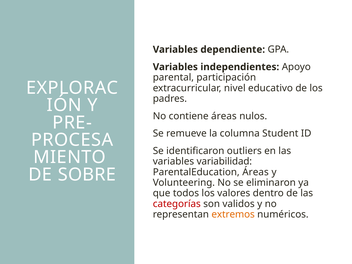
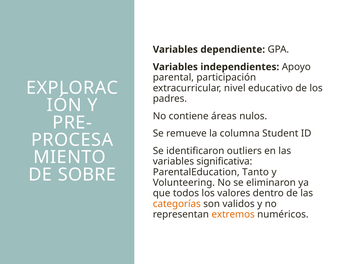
variabilidad: variabilidad -> significativa (224, 161)
ParentalEducation Áreas: Áreas -> Tanto (256, 172)
categorías colour: red -> orange (177, 204)
